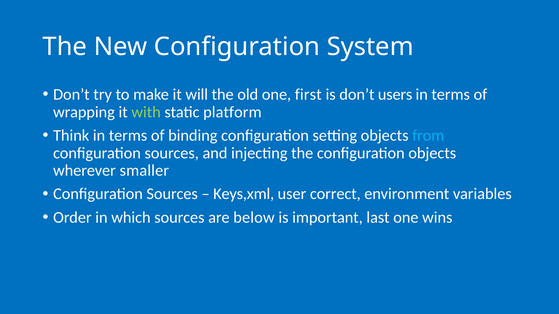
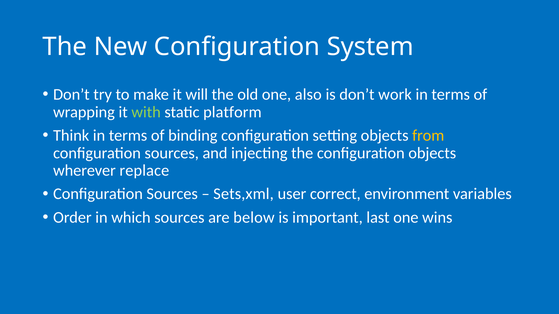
first: first -> also (308, 95)
users: users -> work (395, 95)
from colour: light blue -> yellow (428, 136)
smaller: smaller -> replace (144, 171)
Keys,xml: Keys,xml -> Sets,xml (244, 194)
